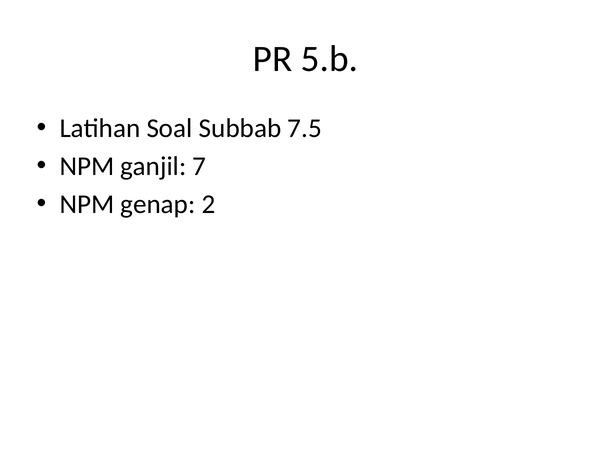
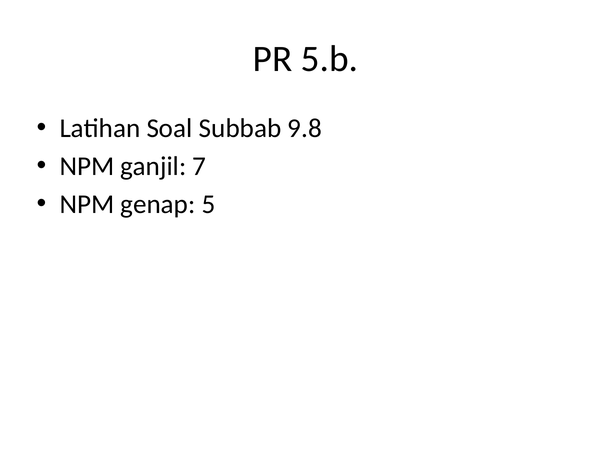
7.5: 7.5 -> 9.8 (305, 128)
2: 2 -> 5 (208, 204)
